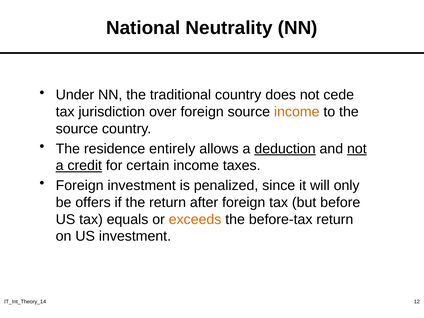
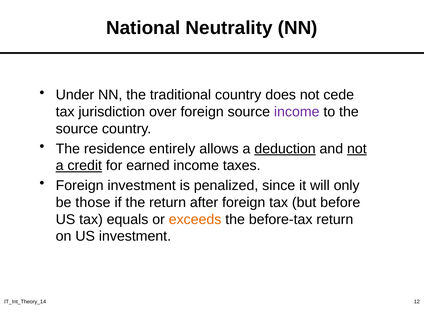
income colour: orange -> purple (297, 112)
certain: certain -> earned (148, 166)
offers: offers -> those (93, 202)
